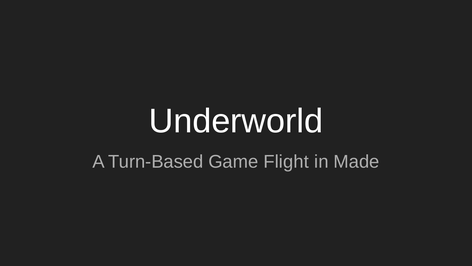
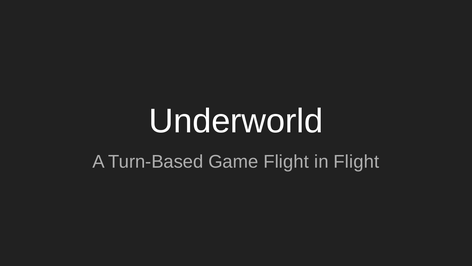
in Made: Made -> Flight (356, 162)
